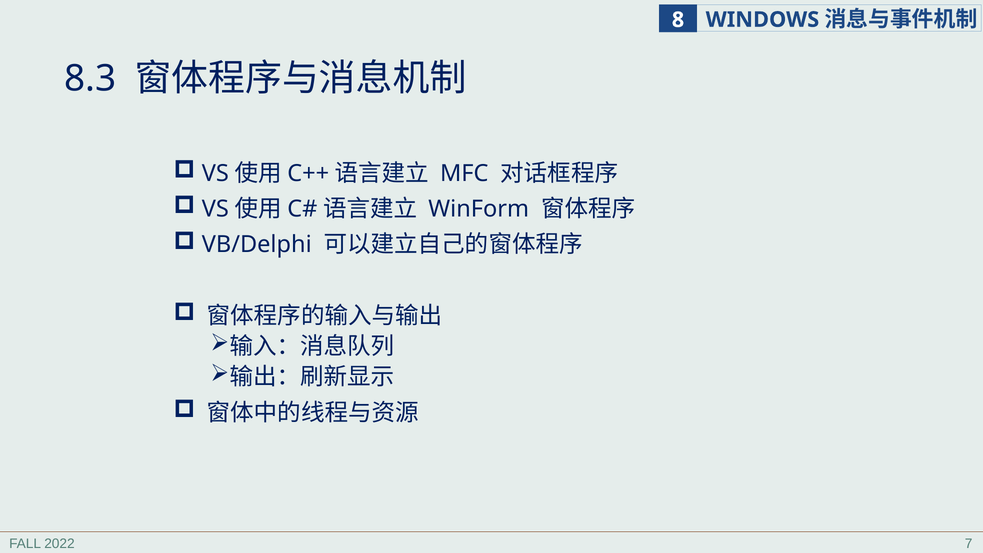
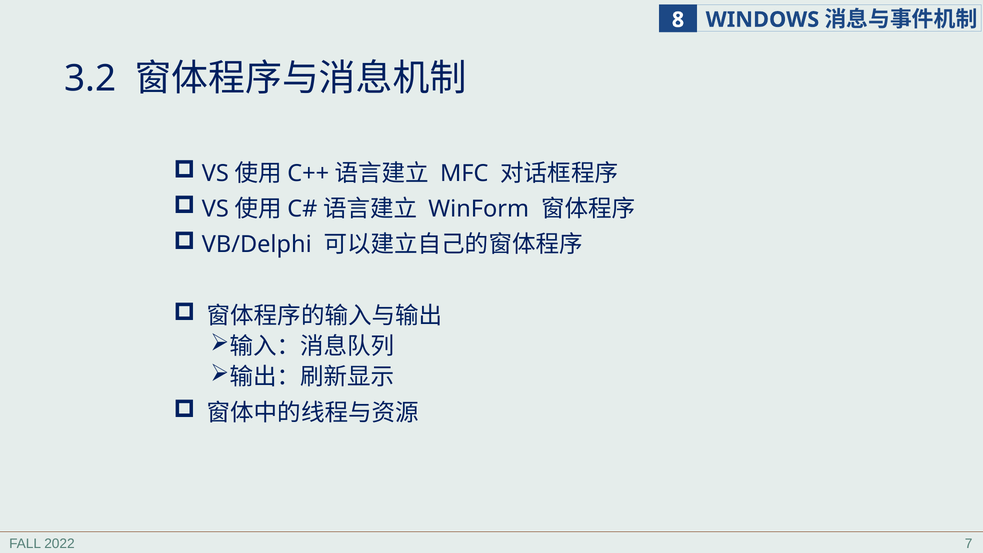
8.3: 8.3 -> 3.2 (90, 79)
